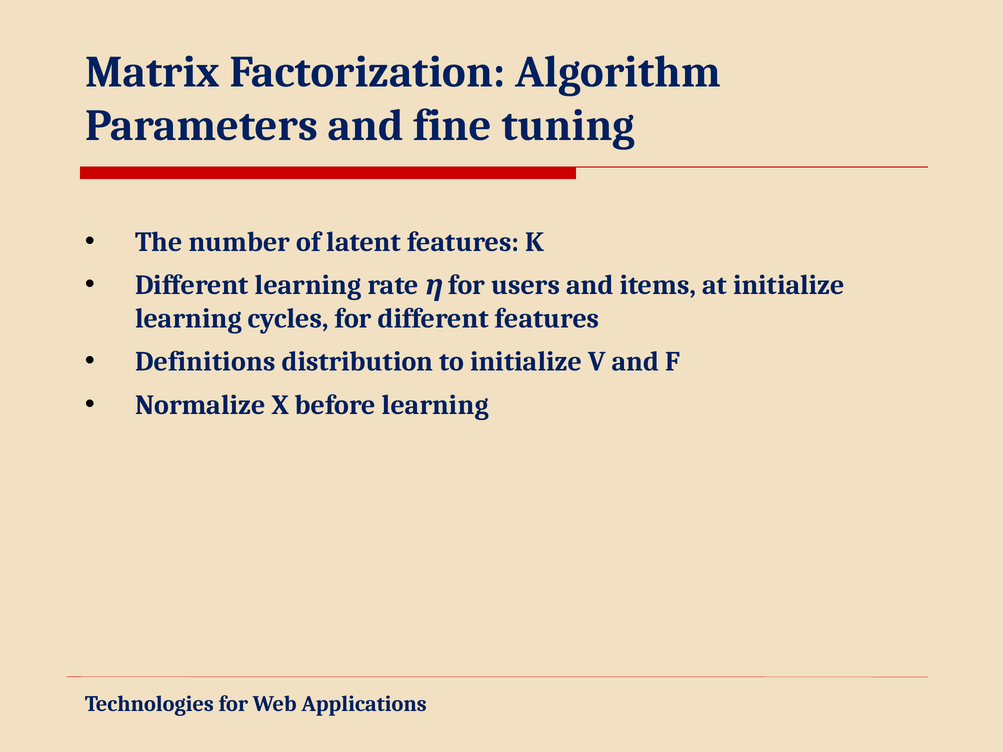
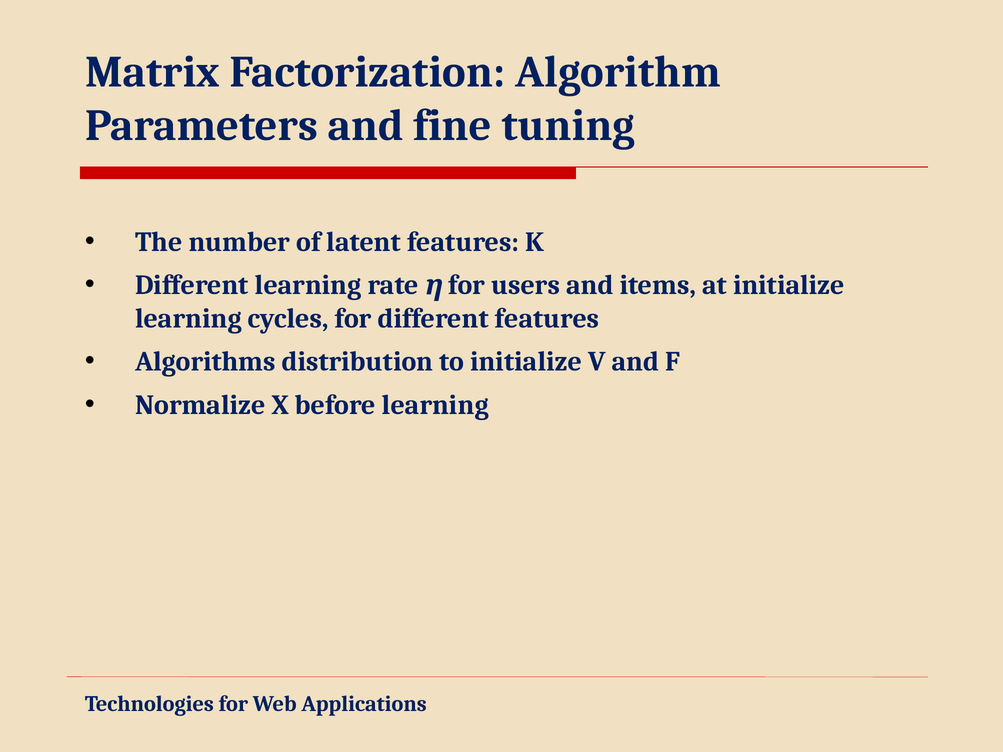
Definitions: Definitions -> Algorithms (205, 362)
